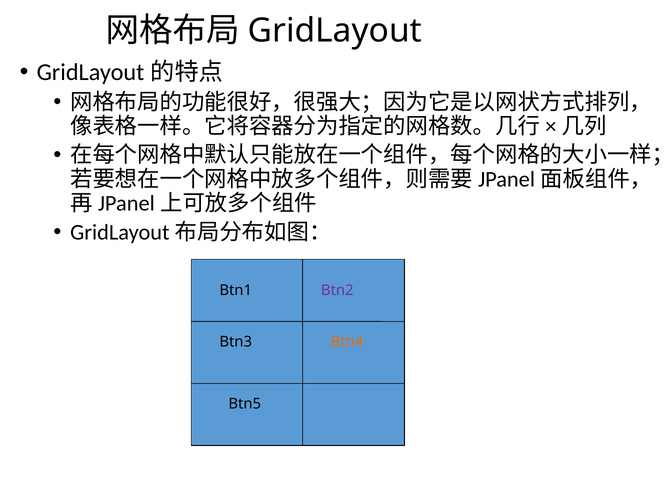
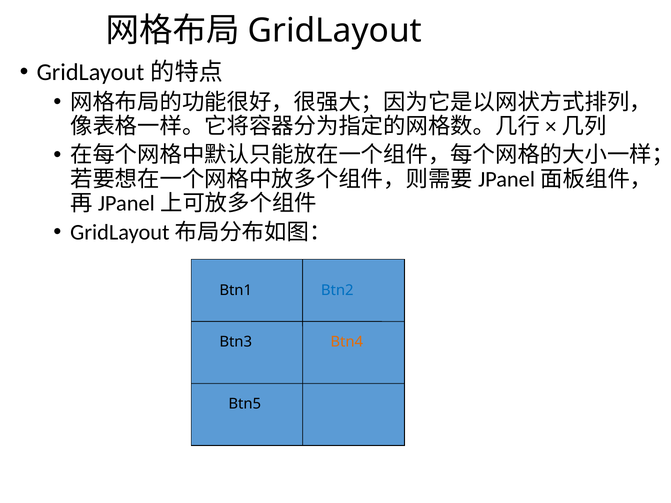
Btn2 colour: purple -> blue (337, 290)
